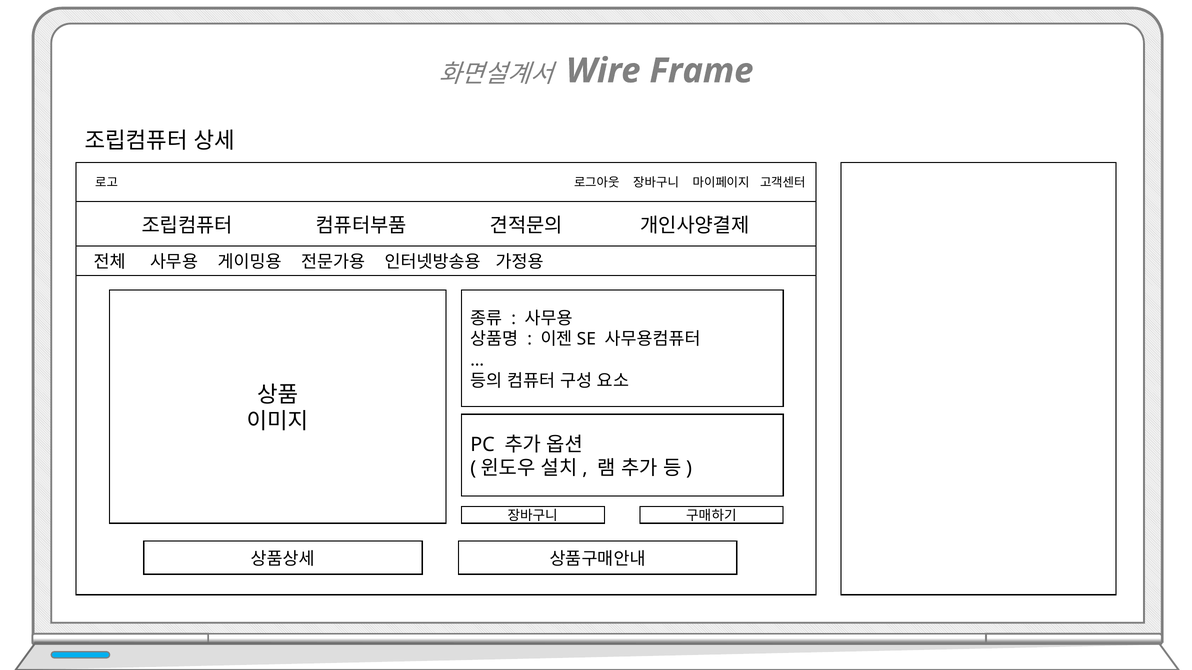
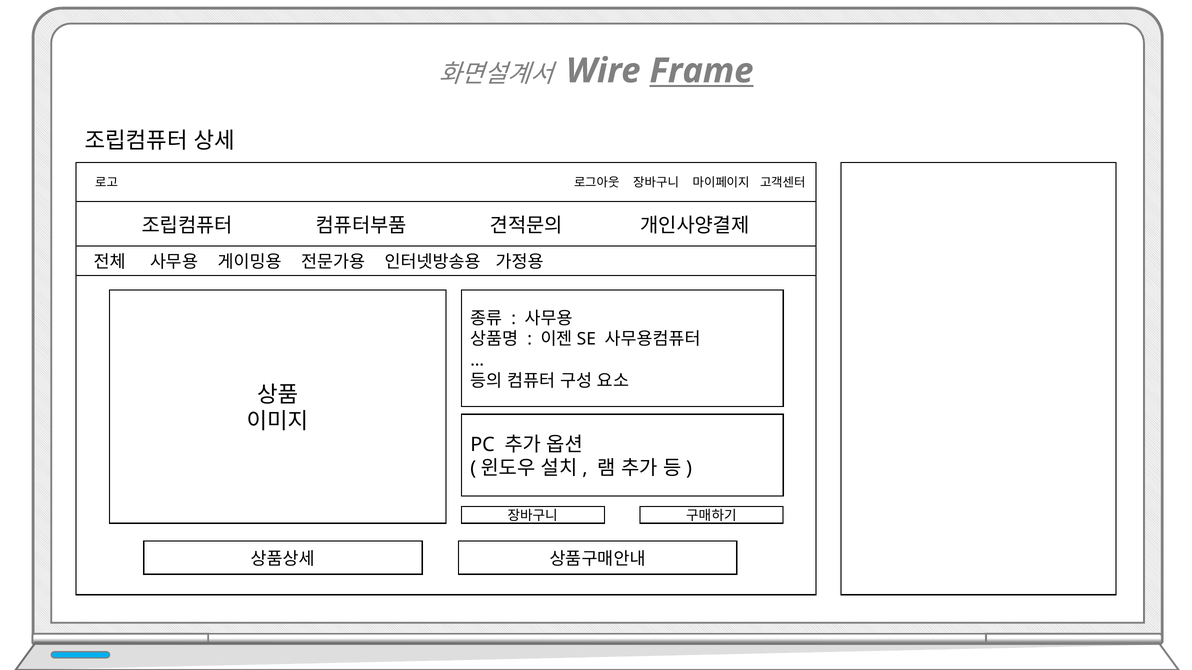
Frame underline: none -> present (702, 71)
